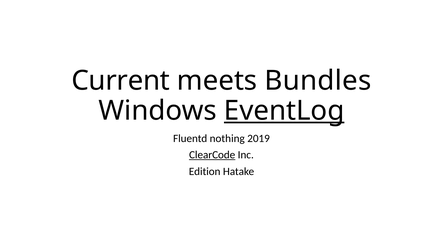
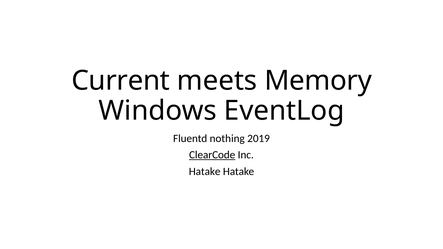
Bundles: Bundles -> Memory (318, 81)
EventLog underline: present -> none (284, 111)
Edition: Edition -> Hatake (205, 172)
